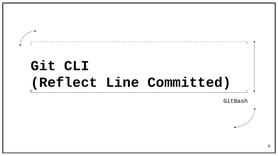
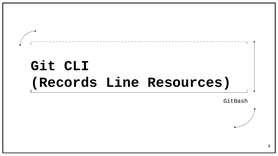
Reflect: Reflect -> Records (64, 83)
Committed: Committed -> Resources (189, 83)
